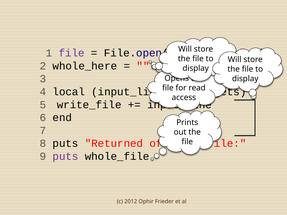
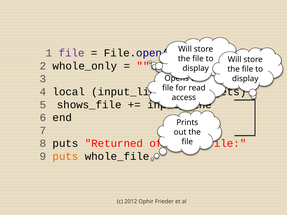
whole_here: whole_here -> whole_only (85, 66)
write_file: write_file -> shows_file (89, 105)
puts colour: purple -> orange (66, 156)
